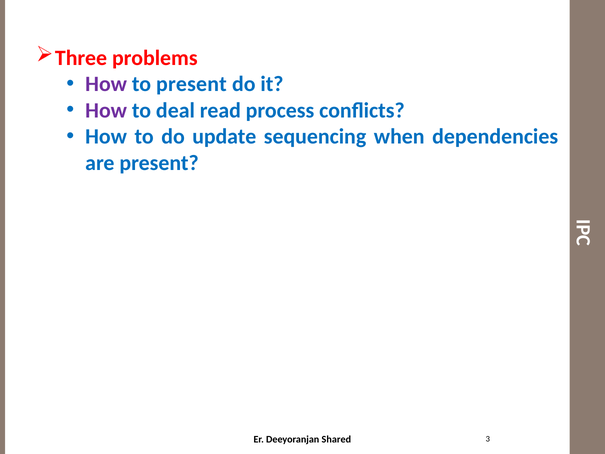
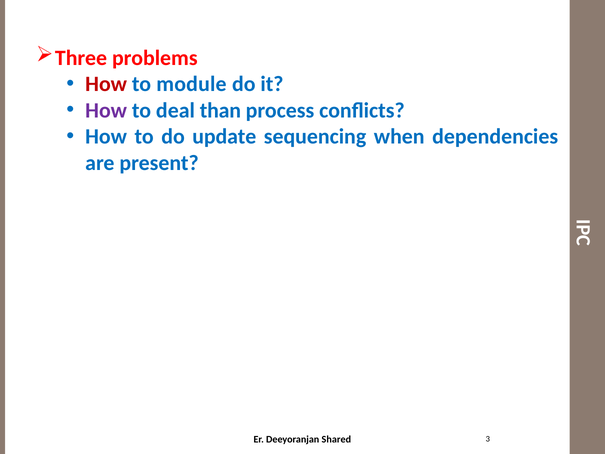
How colour: purple -> red (106, 84)
to present: present -> module (191, 84)
read: read -> than (220, 110)
